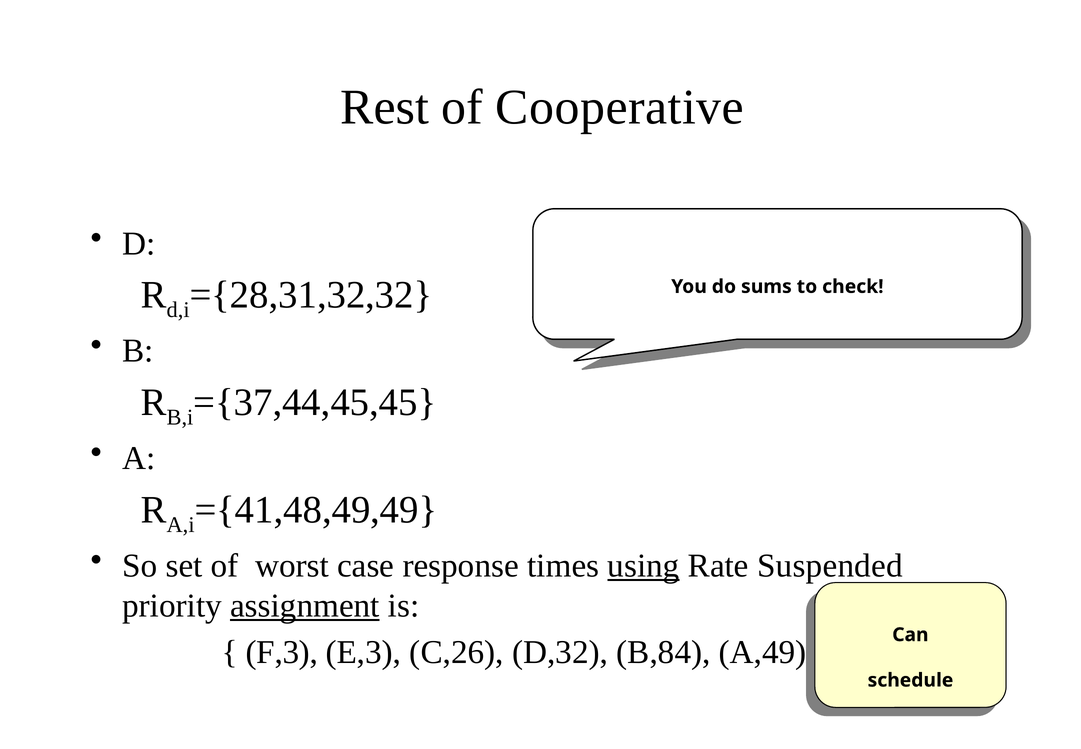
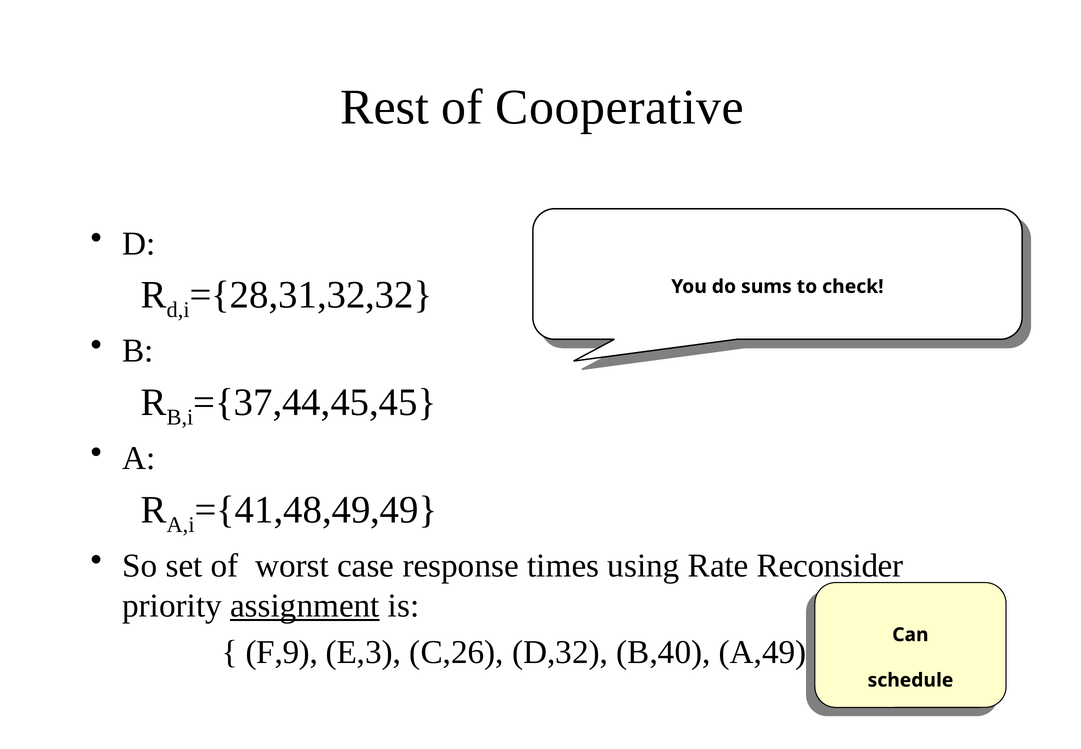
using underline: present -> none (644, 565)
Suspended: Suspended -> Reconsider (830, 565)
F,3: F,3 -> F,9 (282, 652)
B,84: B,84 -> B,40 (663, 652)
